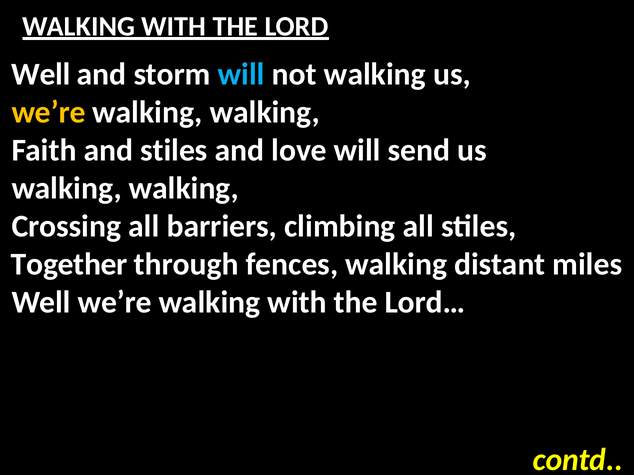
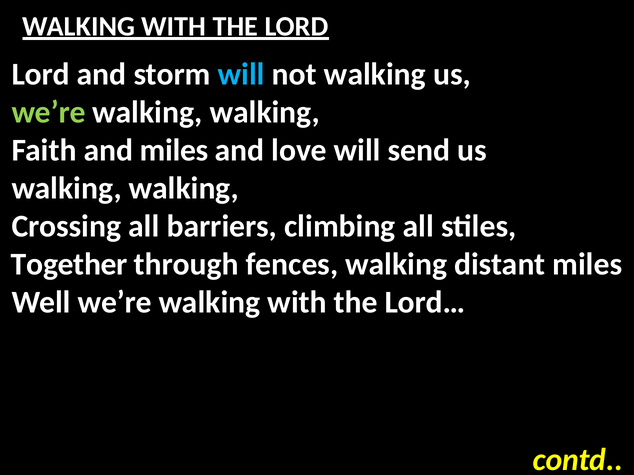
Well: Well -> Lord (41, 74)
we’re colour: yellow -> light green (48, 112)
and stiles: stiles -> miles (174, 150)
